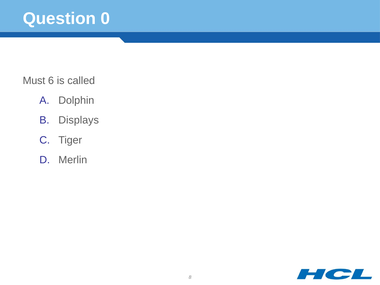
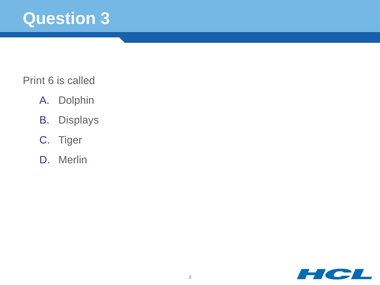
0: 0 -> 3 (105, 19)
Must: Must -> Print (34, 81)
